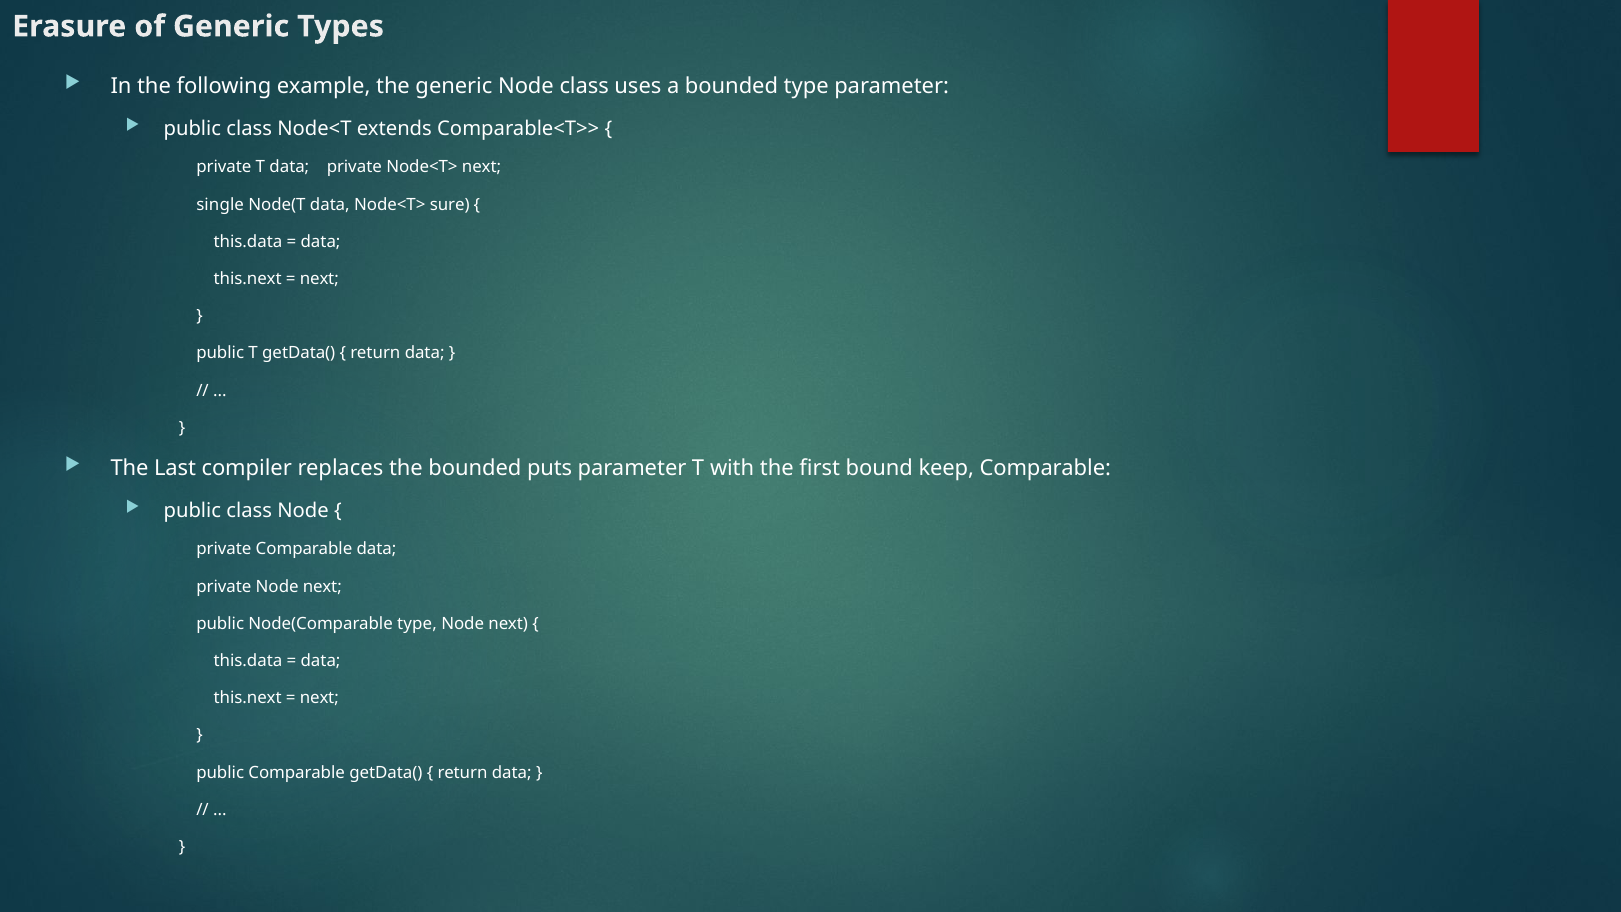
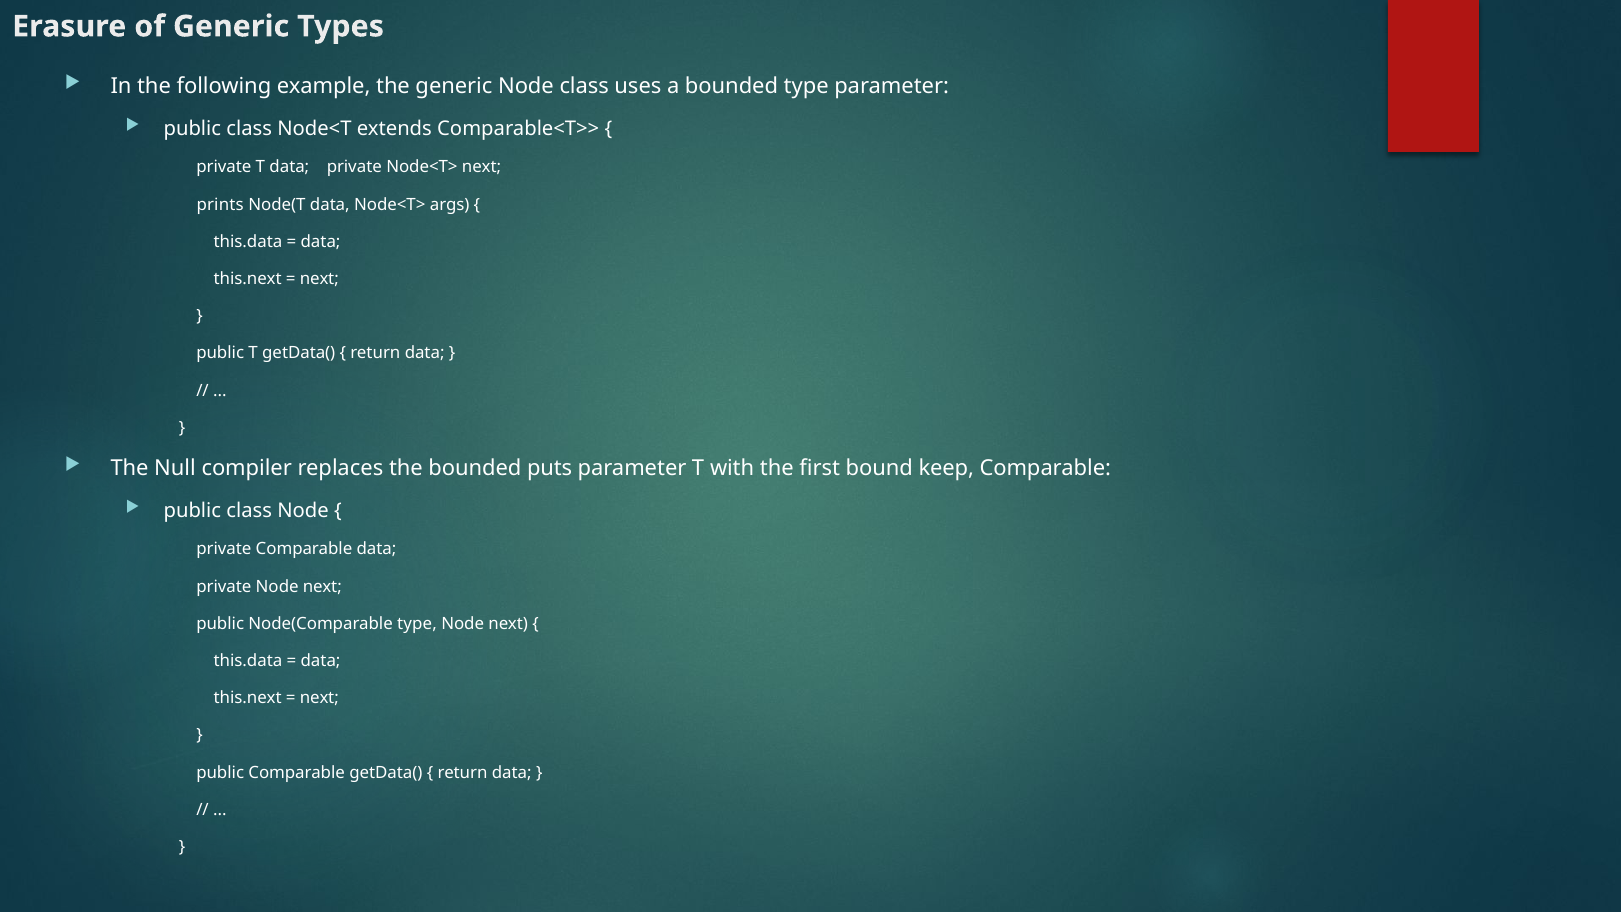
single: single -> prints (220, 204)
sure: sure -> args (450, 204)
Last: Last -> Null (175, 468)
